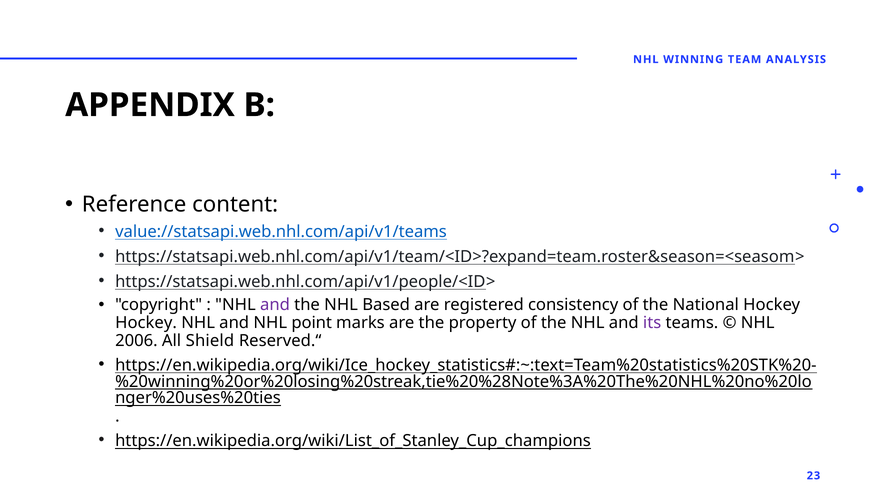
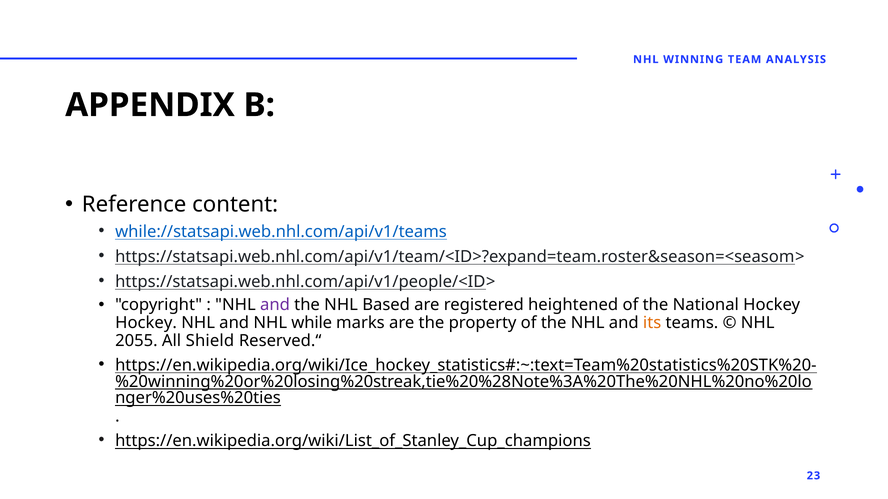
value://statsapi.web.nhl.com/api/v1/teams: value://statsapi.web.nhl.com/api/v1/teams -> while://statsapi.web.nhl.com/api/v1/teams (281, 232)
consistency: consistency -> heightened (573, 305)
point: point -> while (312, 323)
its colour: purple -> orange (652, 323)
2006: 2006 -> 2055 (136, 341)
